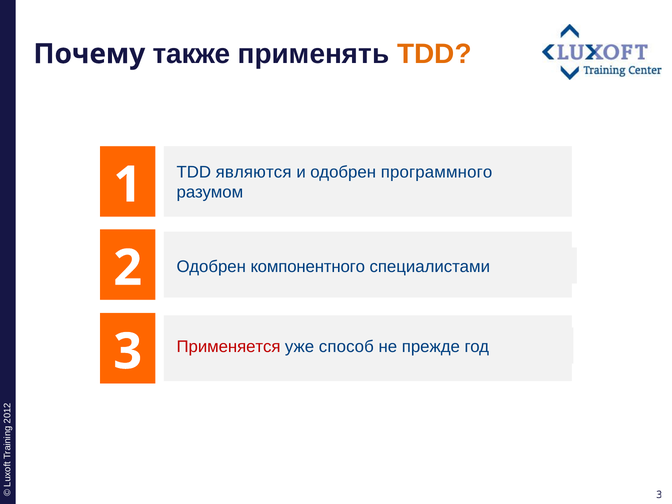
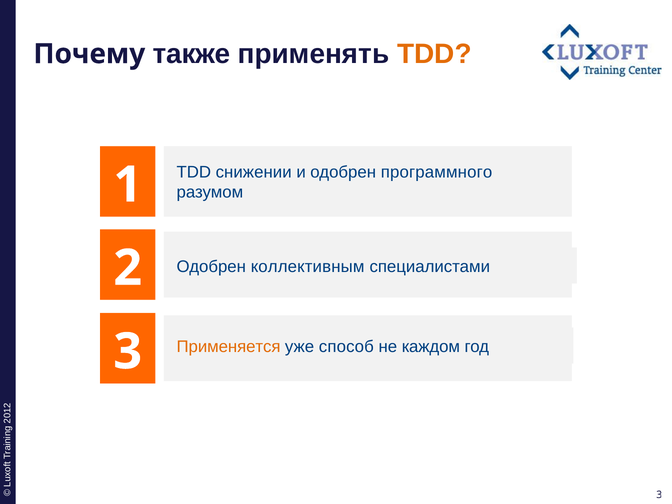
являются: являются -> снижении (254, 172)
компонентного: компонентного -> коллективным (308, 267)
Применяется colour: red -> orange (229, 347)
прежде: прежде -> каждом (431, 347)
